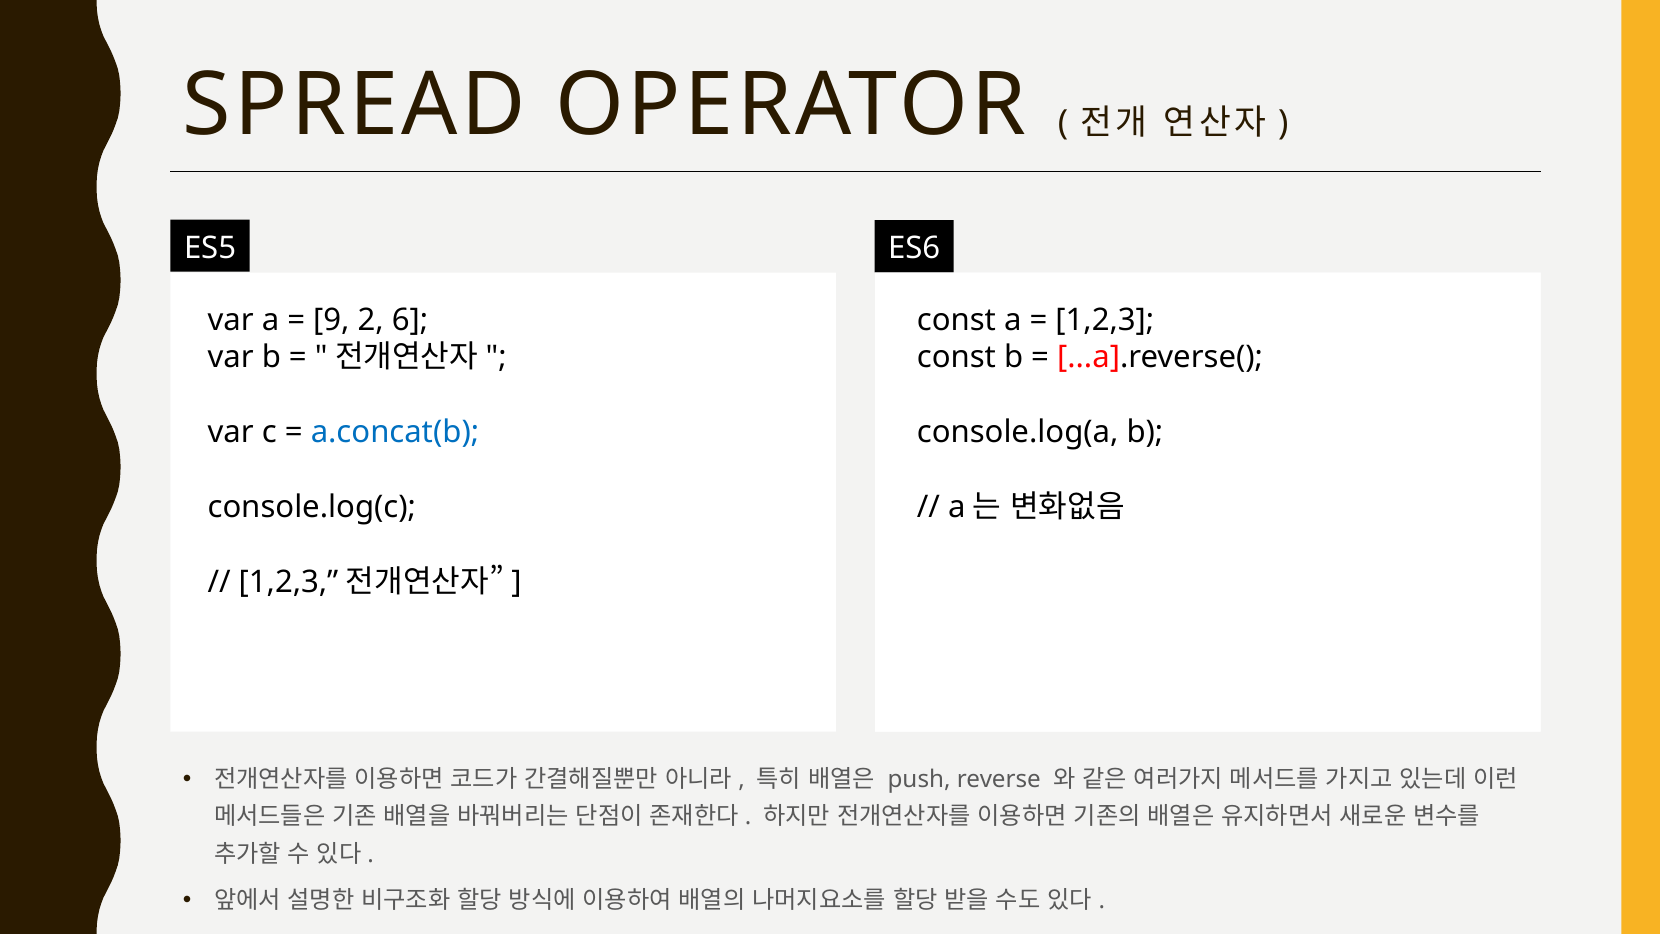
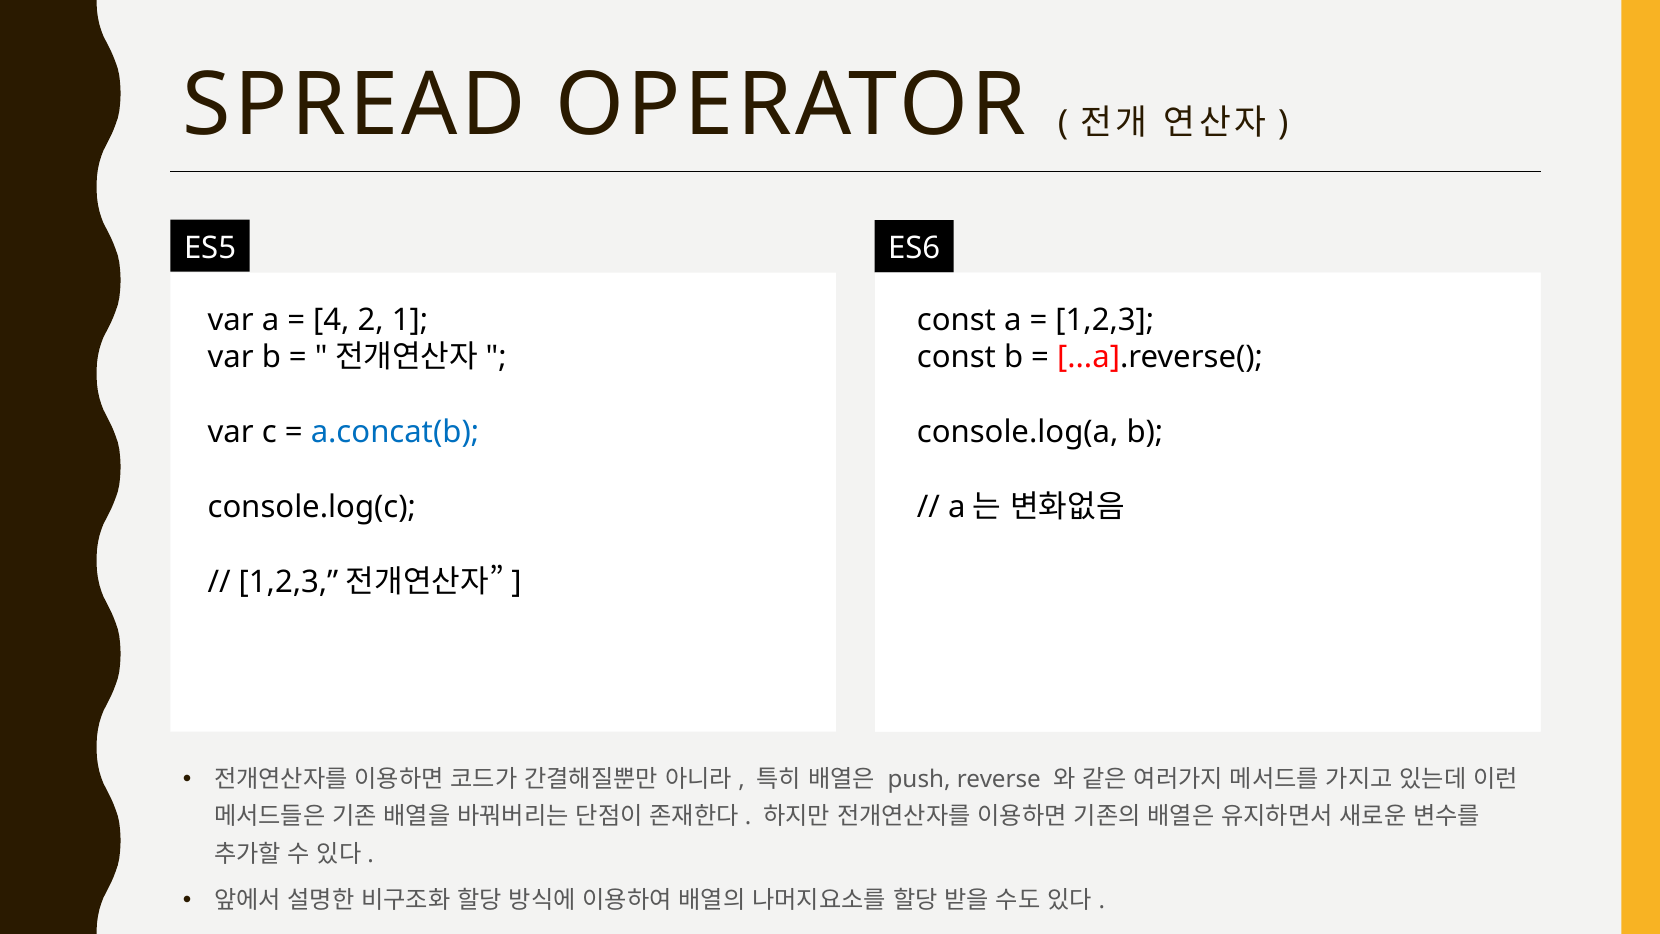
9: 9 -> 4 (331, 320)
2 6: 6 -> 1 (410, 320)
